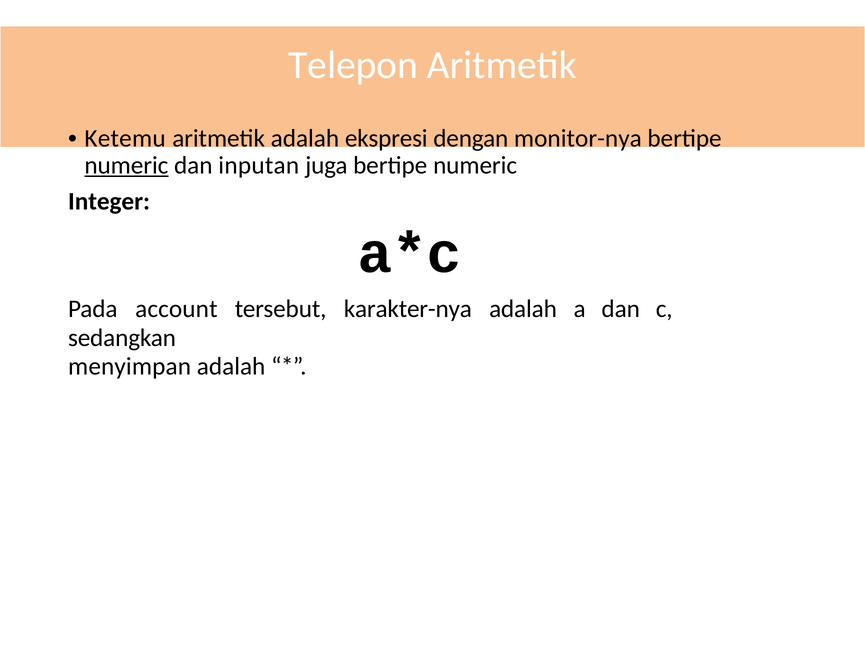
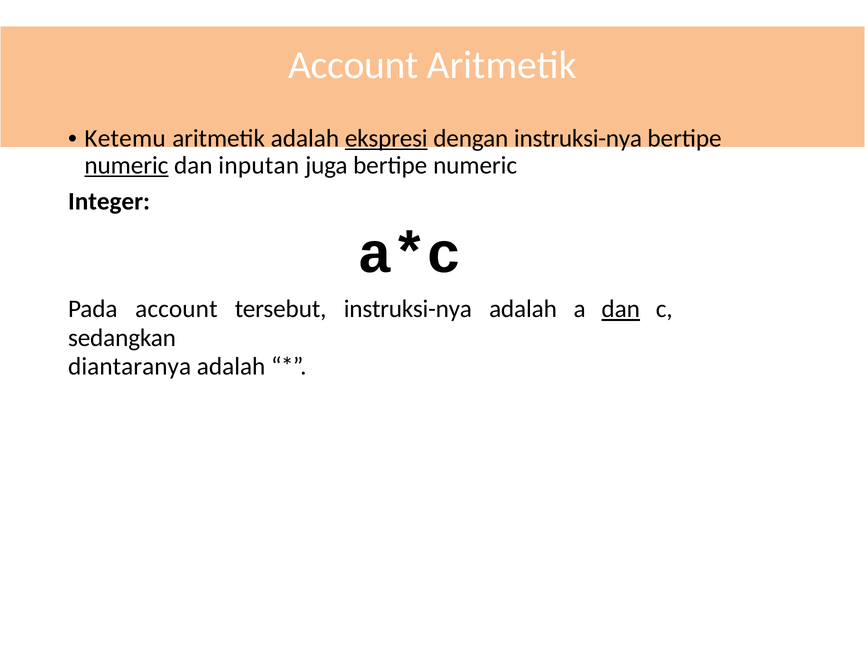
Telepon: Telepon -> Account (353, 65)
ekspresi underline: none -> present (386, 138)
dengan monitor-nya: monitor-nya -> instruksi-nya (578, 138)
tersebut karakter-nya: karakter-nya -> instruksi-nya (408, 309)
dan underline: none -> present (621, 309)
menyimpan: menyimpan -> diantaranya (130, 366)
